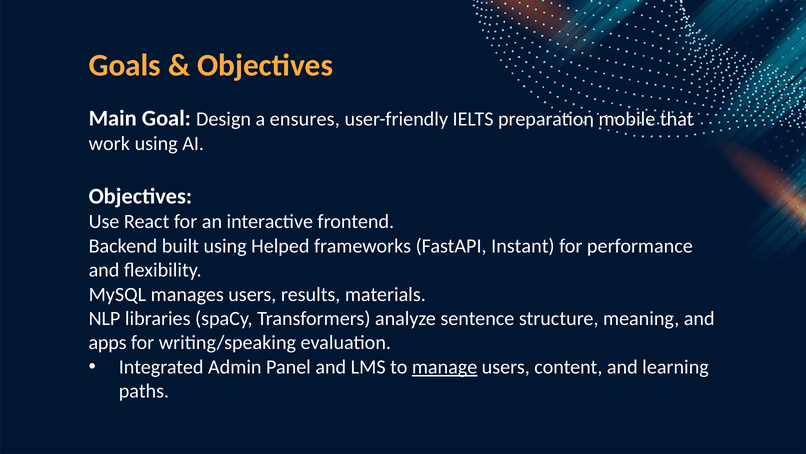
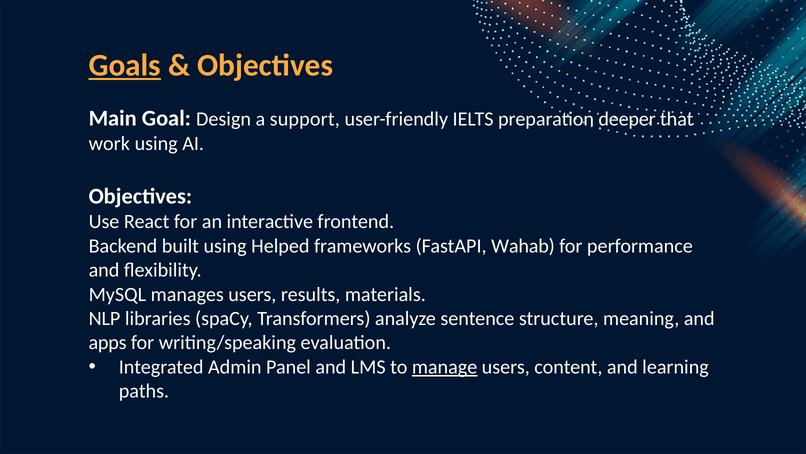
Goals underline: none -> present (125, 65)
ensures: ensures -> support (305, 119)
mobile: mobile -> deeper (627, 119)
Instant: Instant -> Wahab (523, 246)
